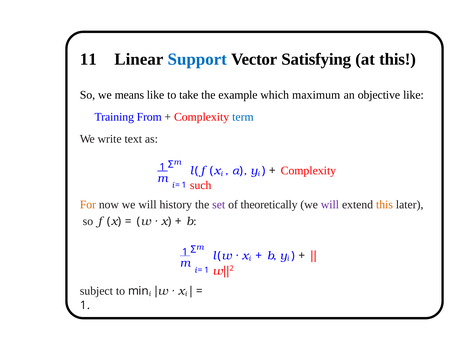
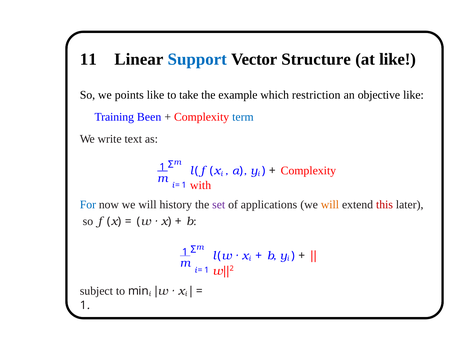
Satisfying: Satisfying -> Structure (316, 59)
at this: this -> like (398, 59)
means: means -> points (129, 95)
maximum: maximum -> restriction (316, 95)
From: From -> Been (149, 117)
such: such -> with (201, 185)
For colour: orange -> blue (88, 204)
theoretically: theoretically -> applications (269, 204)
will colour: purple -> orange (330, 204)
this colour: orange -> red (384, 204)
